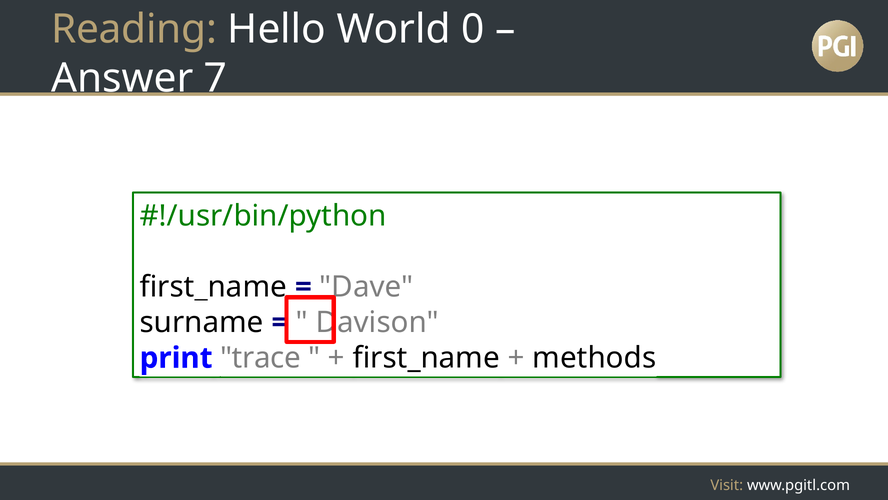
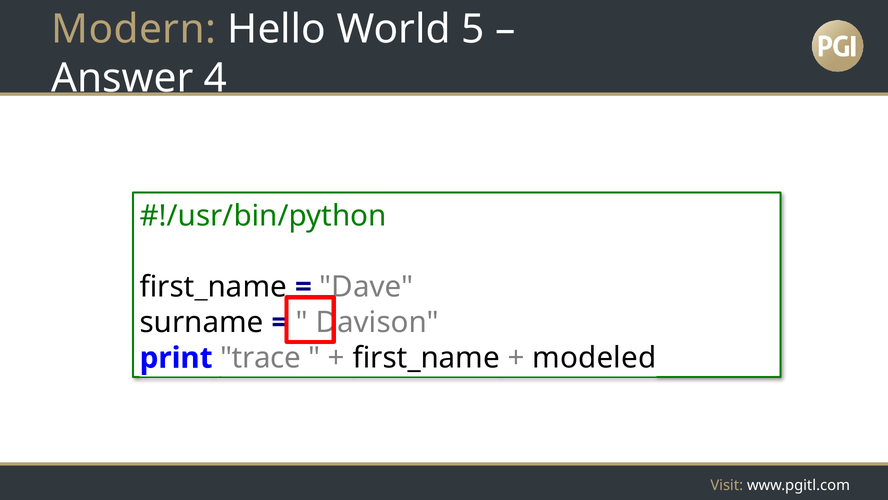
Reading: Reading -> Modern (134, 29)
0: 0 -> 5 (473, 29)
7: 7 -> 4 (216, 78)
methods: methods -> modeled (594, 358)
